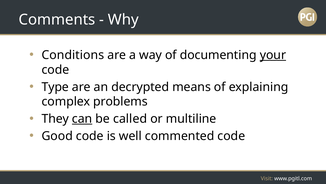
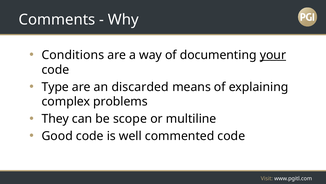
decrypted: decrypted -> discarded (140, 87)
can underline: present -> none (82, 118)
called: called -> scope (130, 118)
